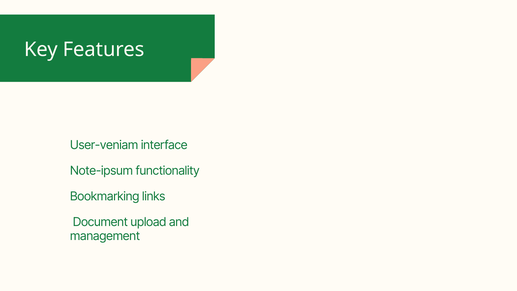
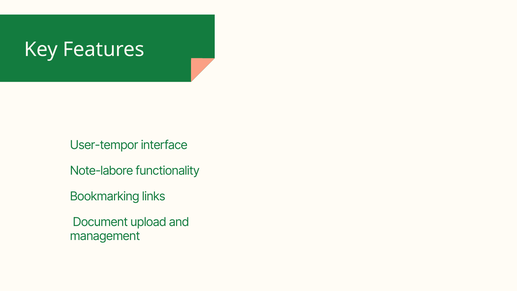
User-veniam: User-veniam -> User-tempor (104, 145)
Note-ipsum: Note-ipsum -> Note-labore (102, 171)
